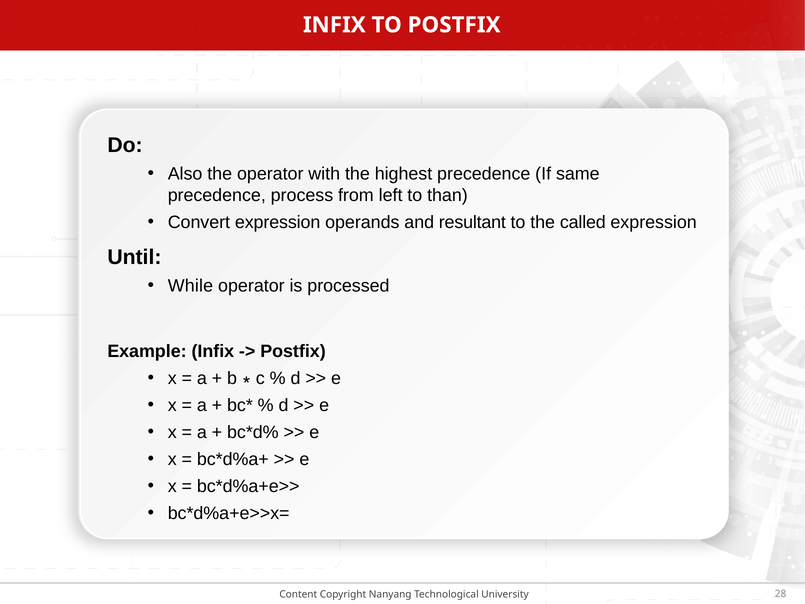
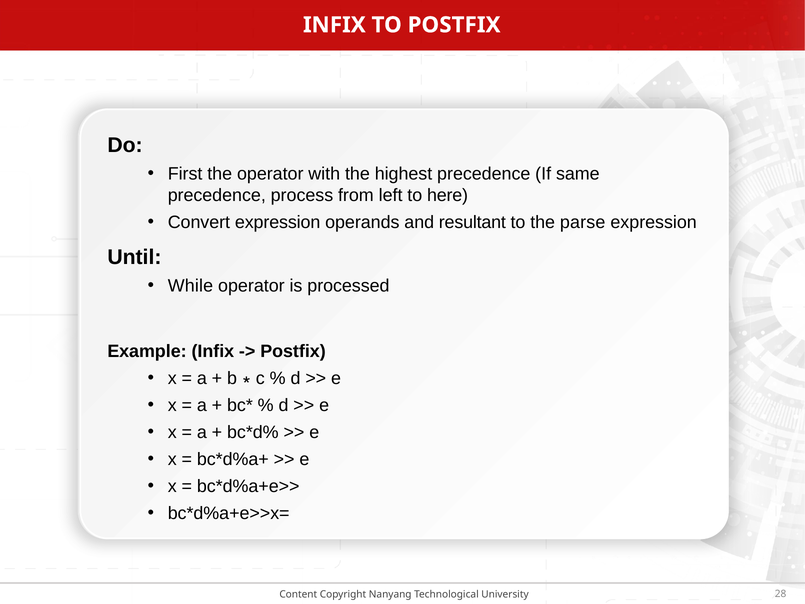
Also: Also -> First (185, 174)
than: than -> here (448, 195)
called: called -> parse (583, 222)
